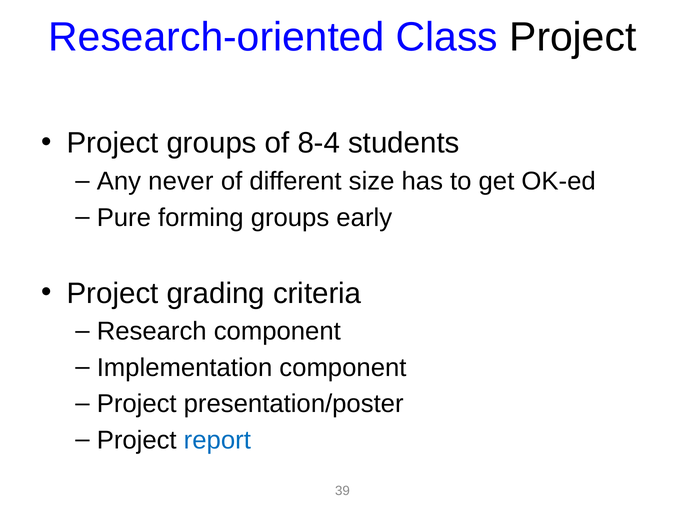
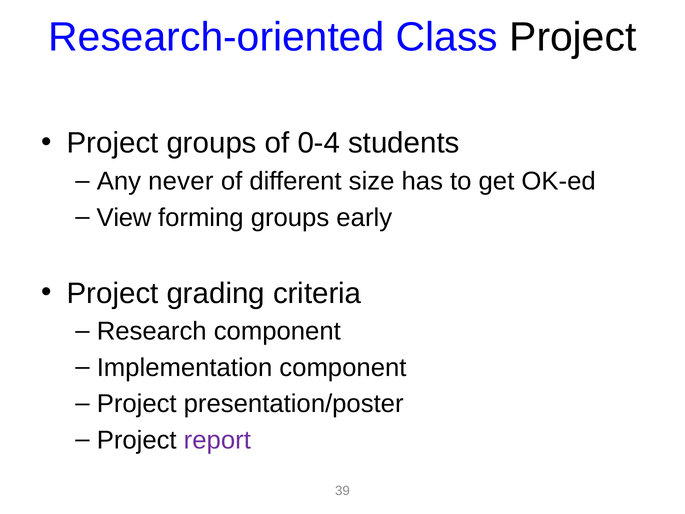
8-4: 8-4 -> 0-4 (319, 143)
Pure: Pure -> View (124, 217)
report colour: blue -> purple (217, 440)
